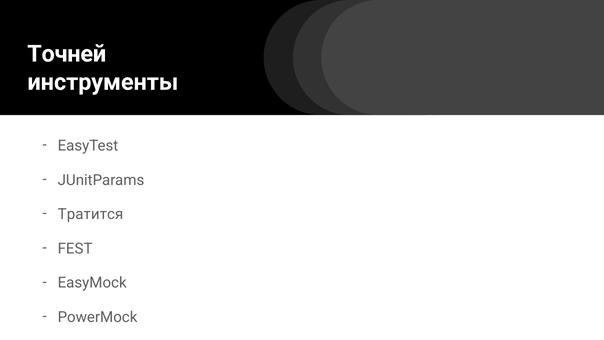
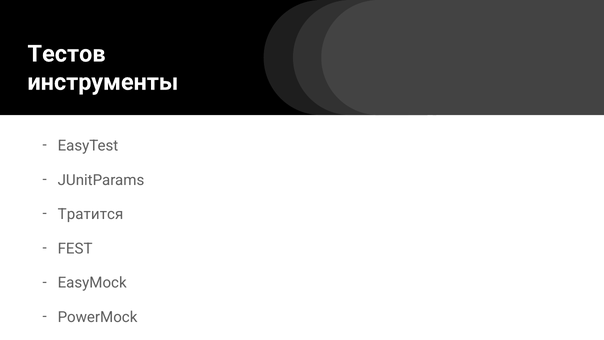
Точней: Точней -> Тестов (67, 54)
